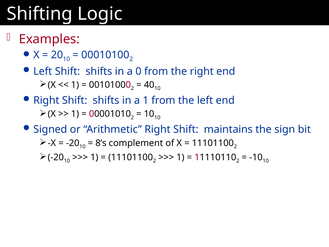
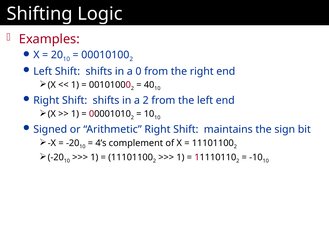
a 1: 1 -> 2 (146, 100)
8’s: 8’s -> 4’s (101, 143)
